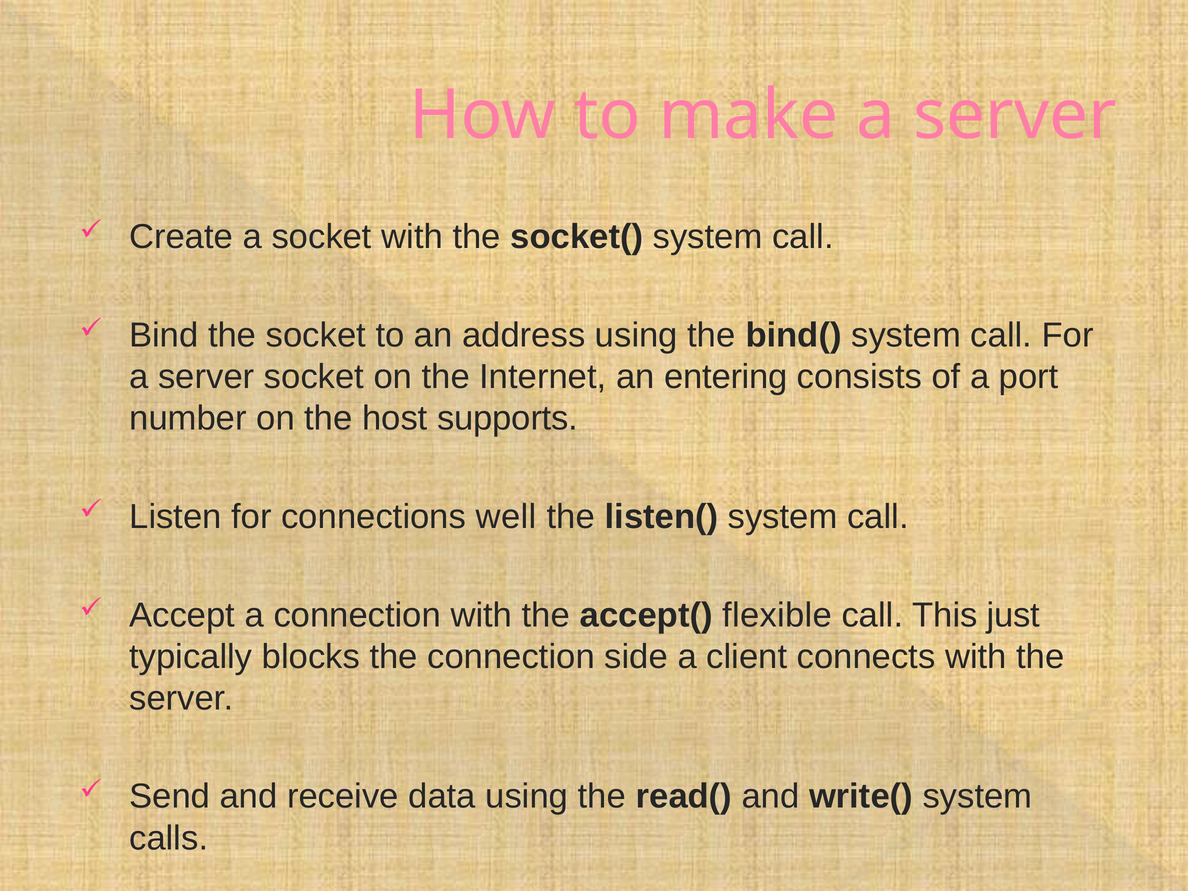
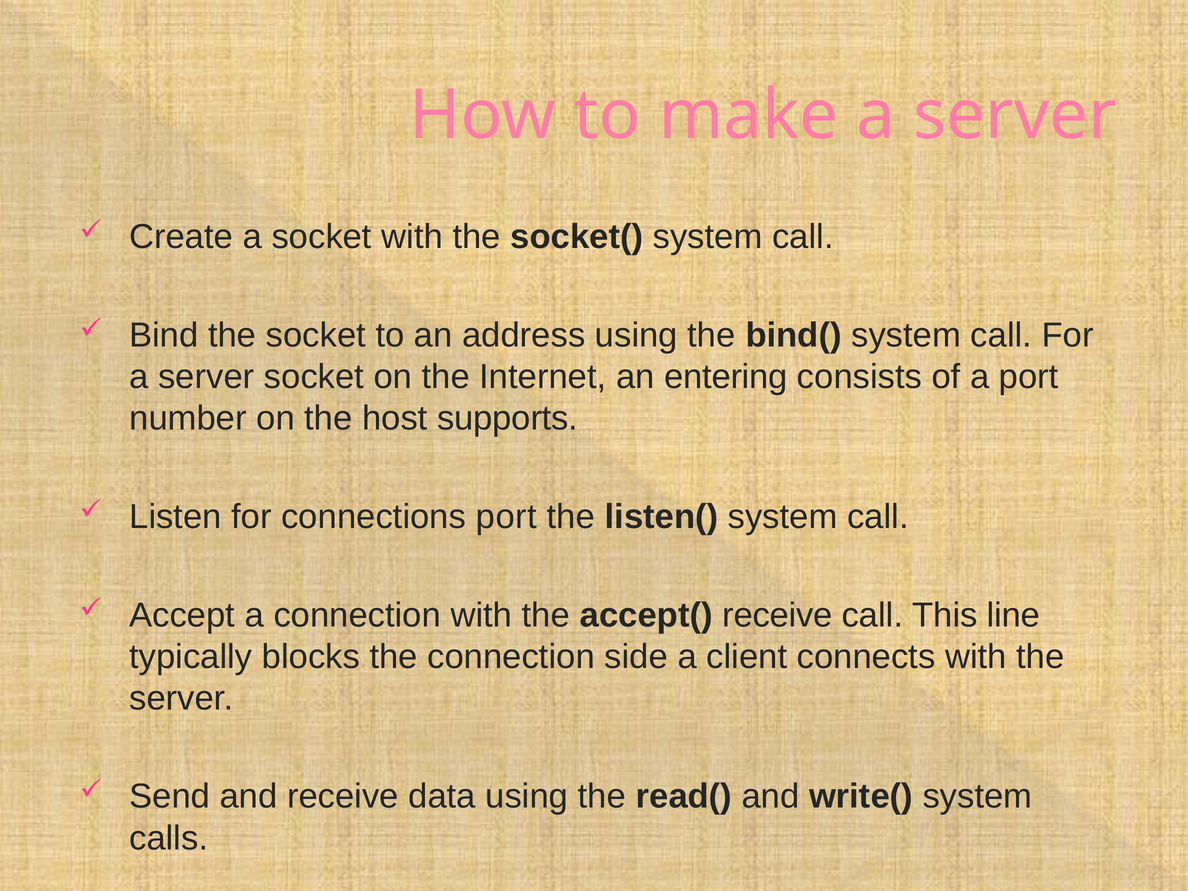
connections well: well -> port (506, 517)
accept( flexible: flexible -> receive (777, 615)
just: just -> line (1013, 615)
